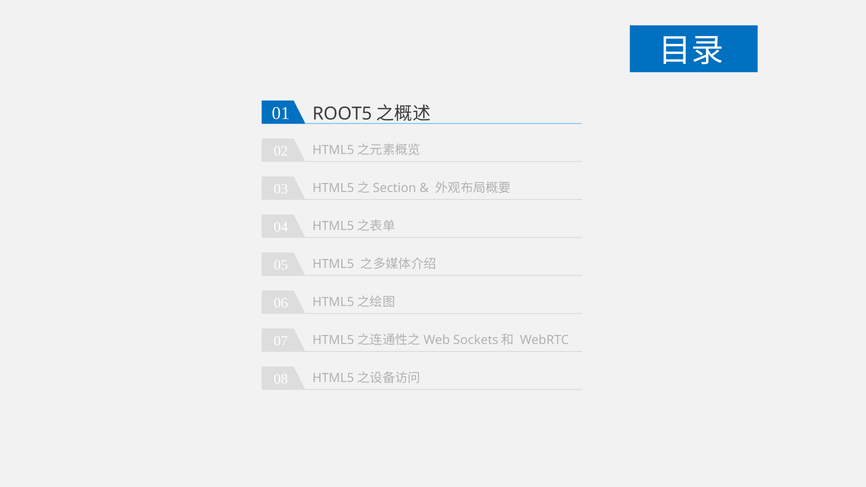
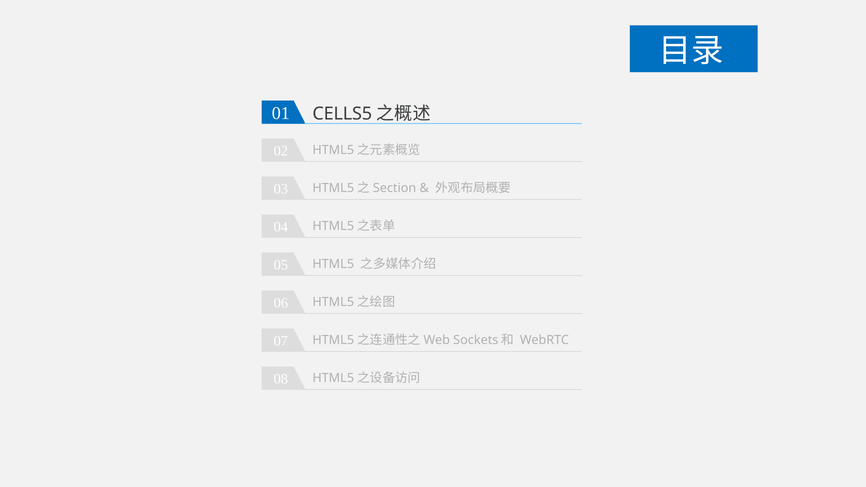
ROOT5: ROOT5 -> CELLS5 (342, 114)
